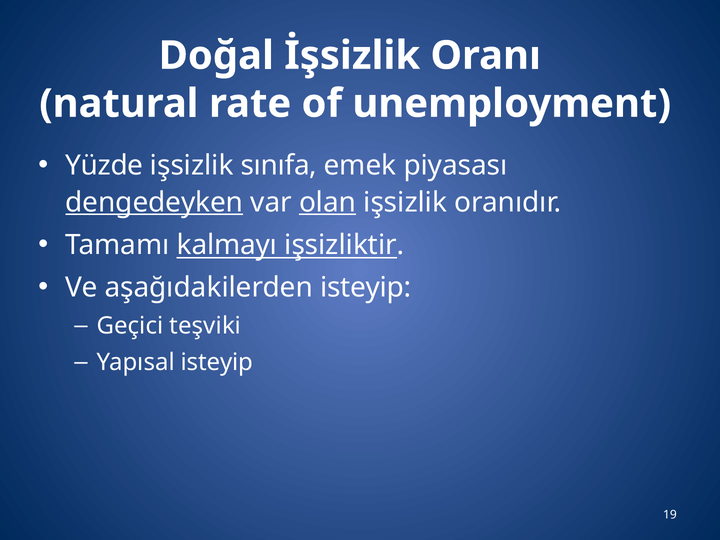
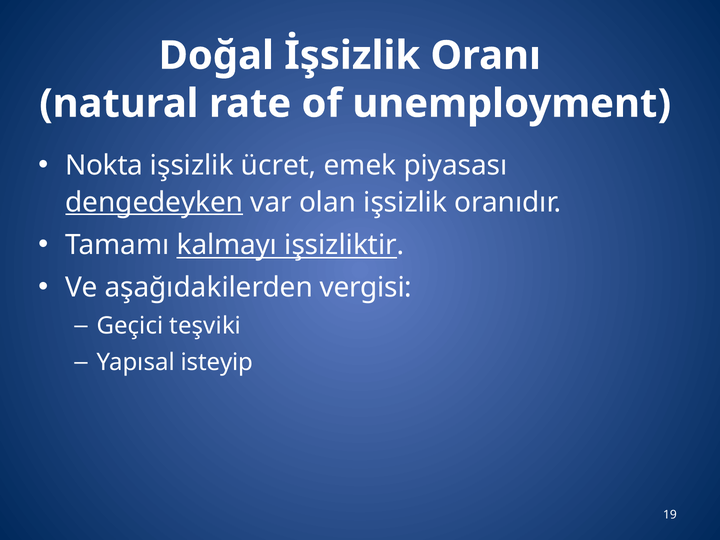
Yüzde: Yüzde -> Nokta (104, 165)
sınıfa: sınıfa -> ücret (279, 165)
olan underline: present -> none (328, 202)
aşağıdakilerden isteyip: isteyip -> vergisi (366, 287)
